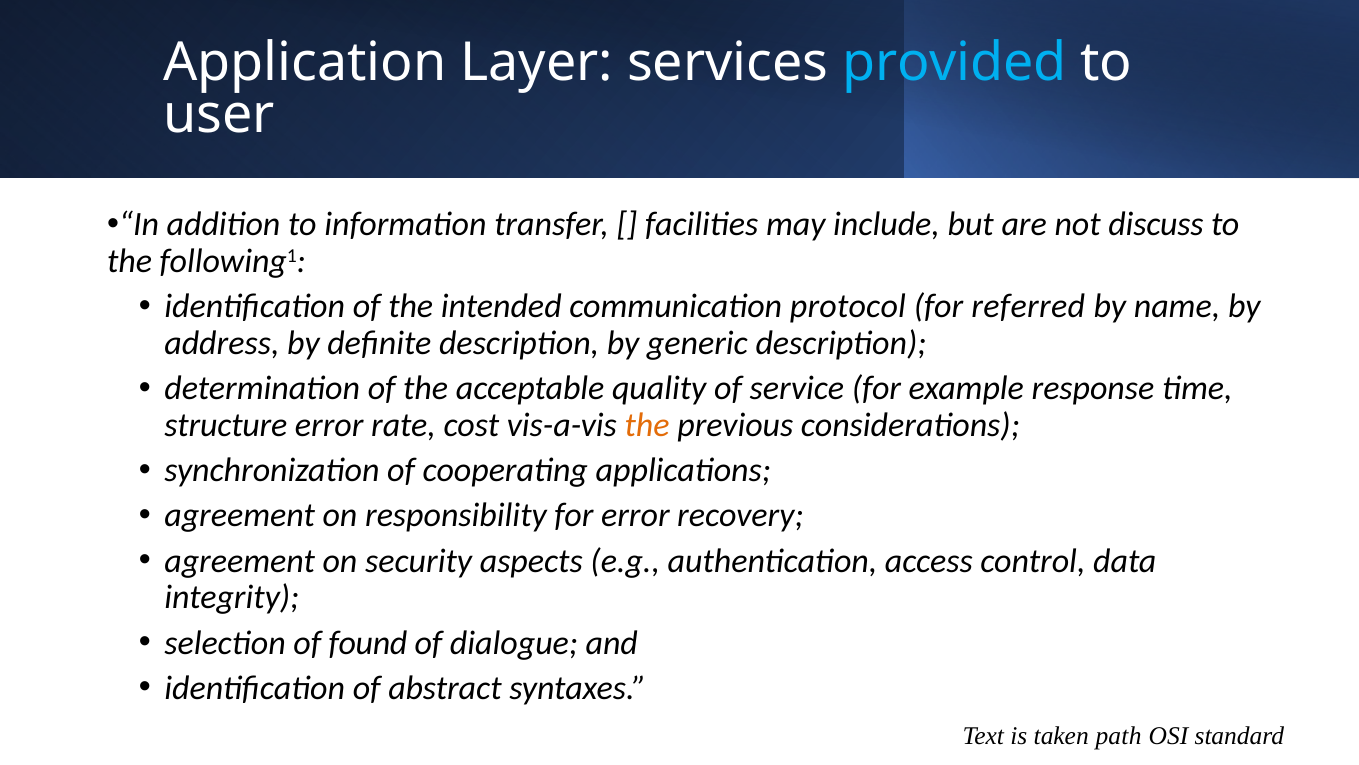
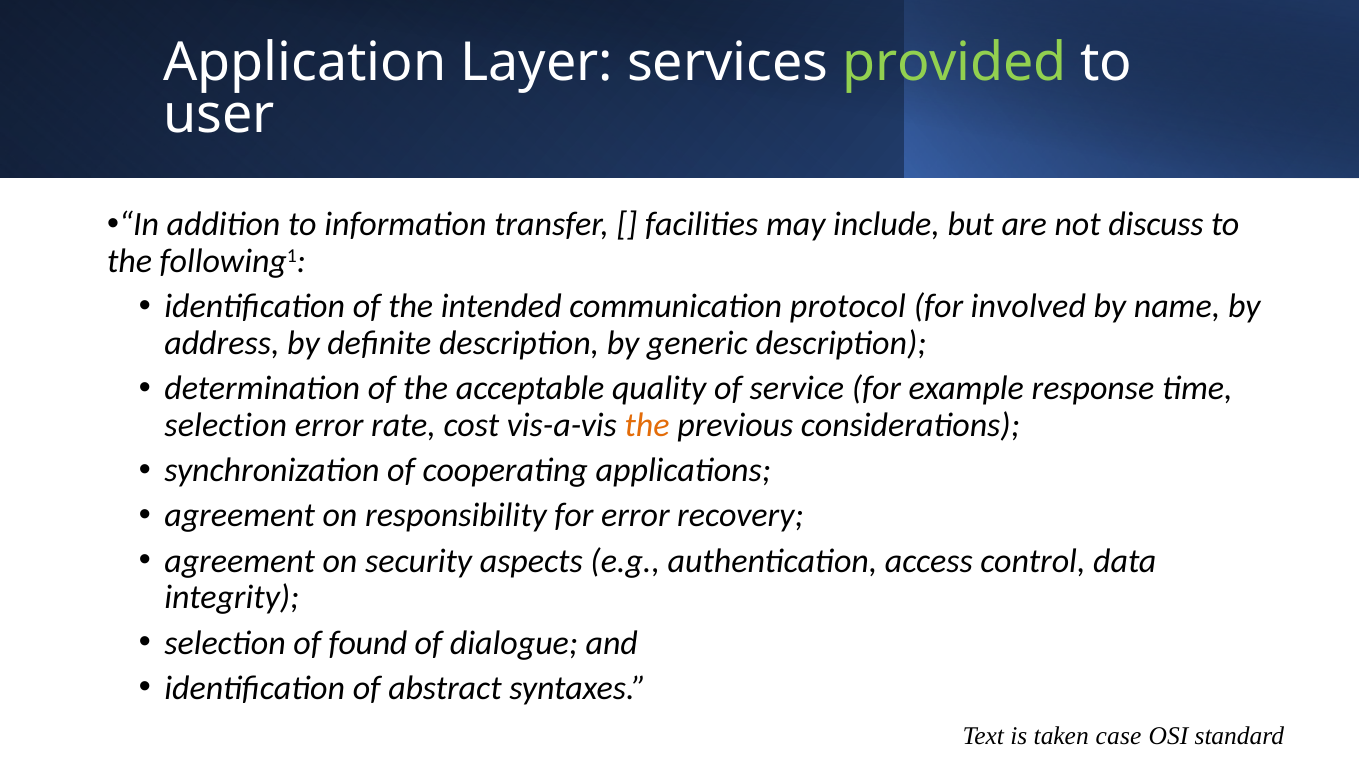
provided colour: light blue -> light green (954, 62)
referred: referred -> involved (1028, 306)
structure: structure -> selection (226, 425)
path: path -> case (1119, 735)
